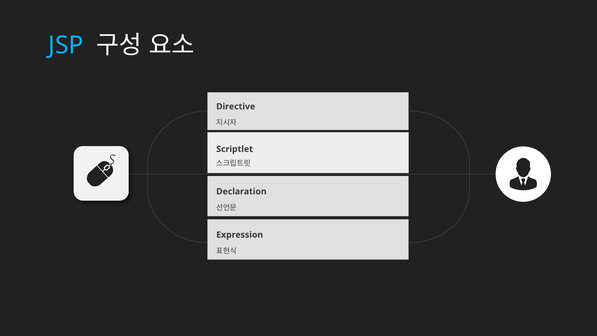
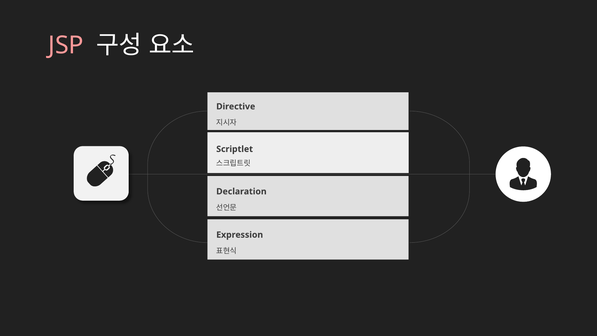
JSP colour: light blue -> pink (66, 45)
